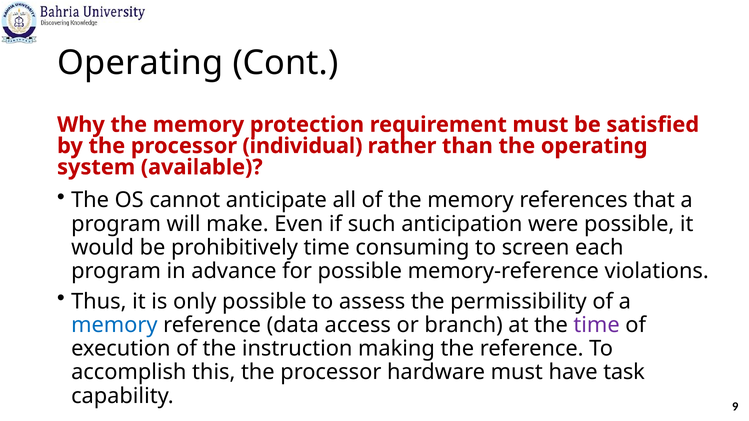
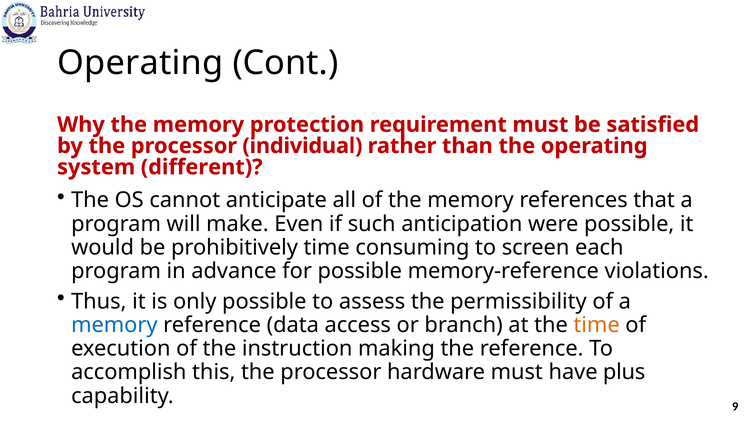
available: available -> different (202, 167)
time colour: purple -> orange (597, 325)
task: task -> plus (624, 373)
